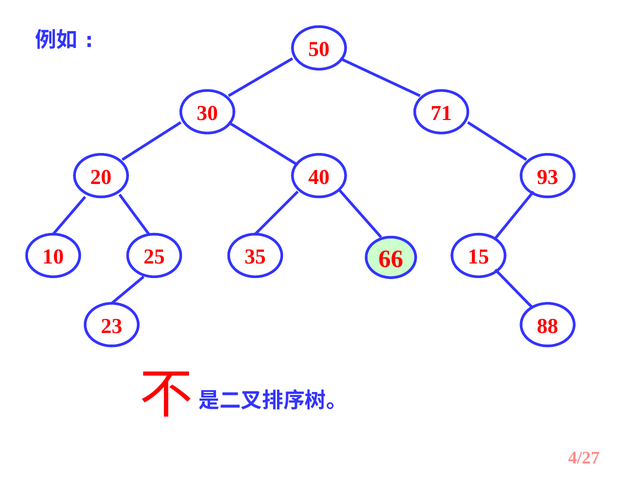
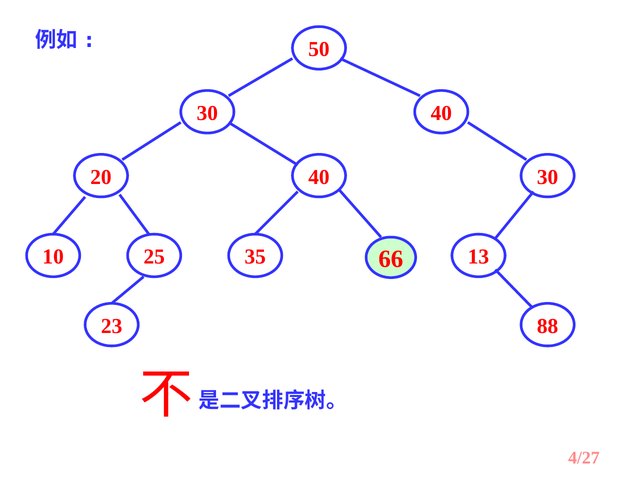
30 71: 71 -> 40 (441, 113)
20 93: 93 -> 30 (548, 177)
15: 15 -> 13 (478, 257)
